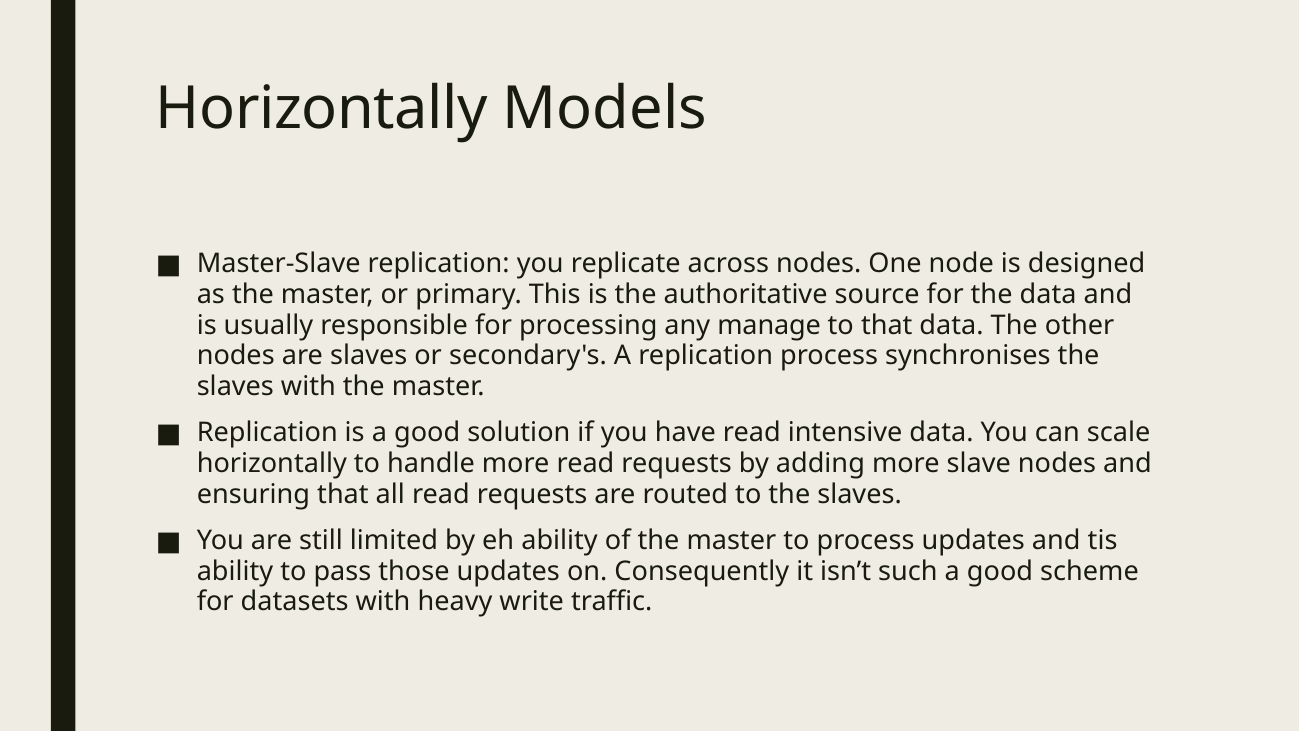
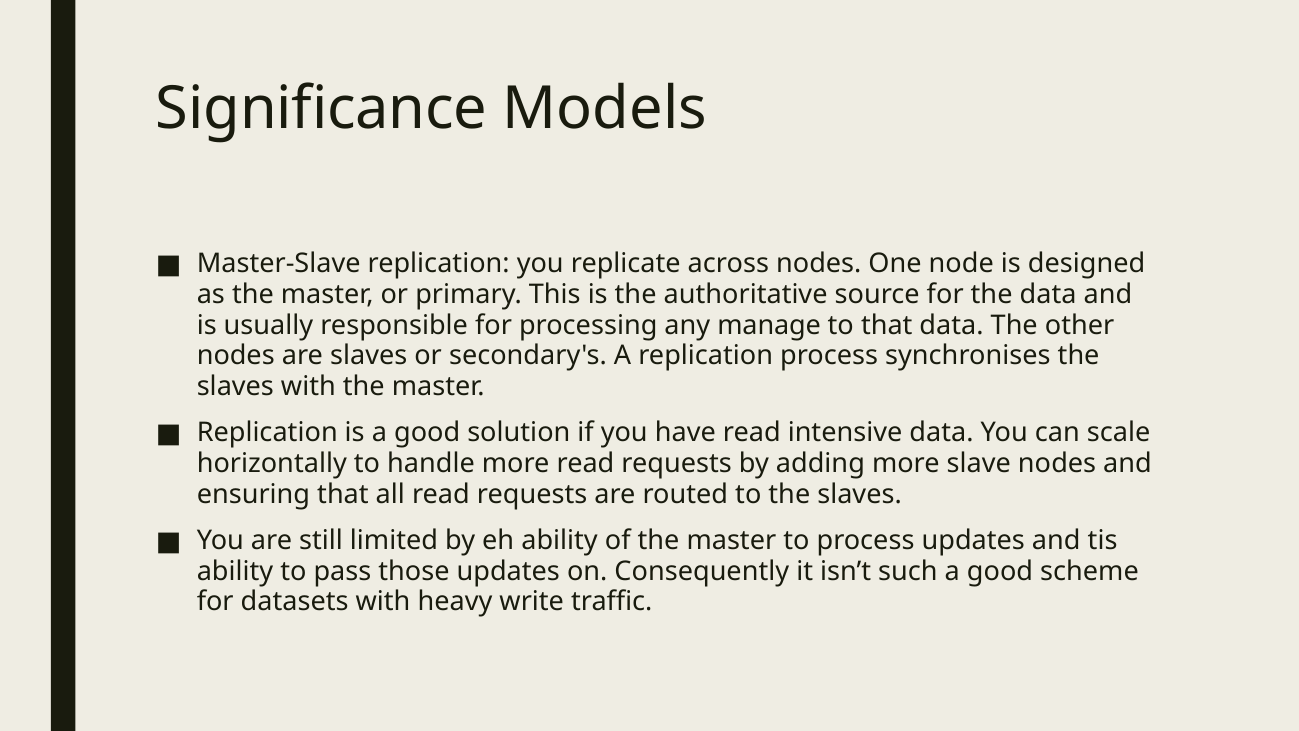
Horizontally: Horizontally -> Significance (322, 109)
